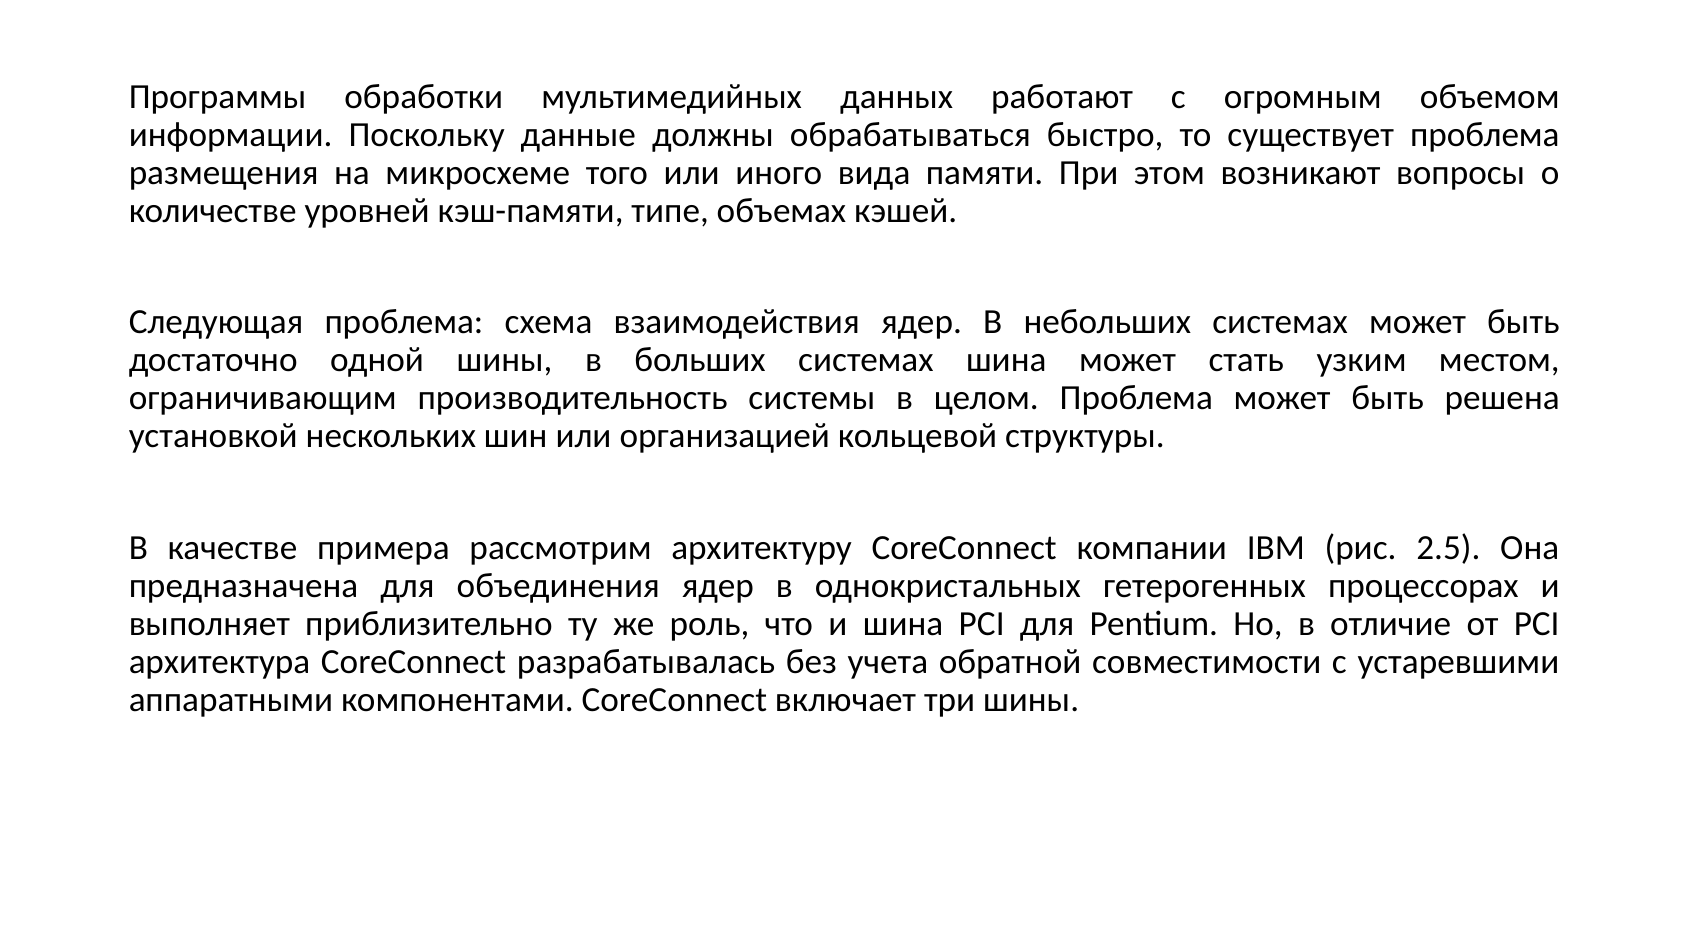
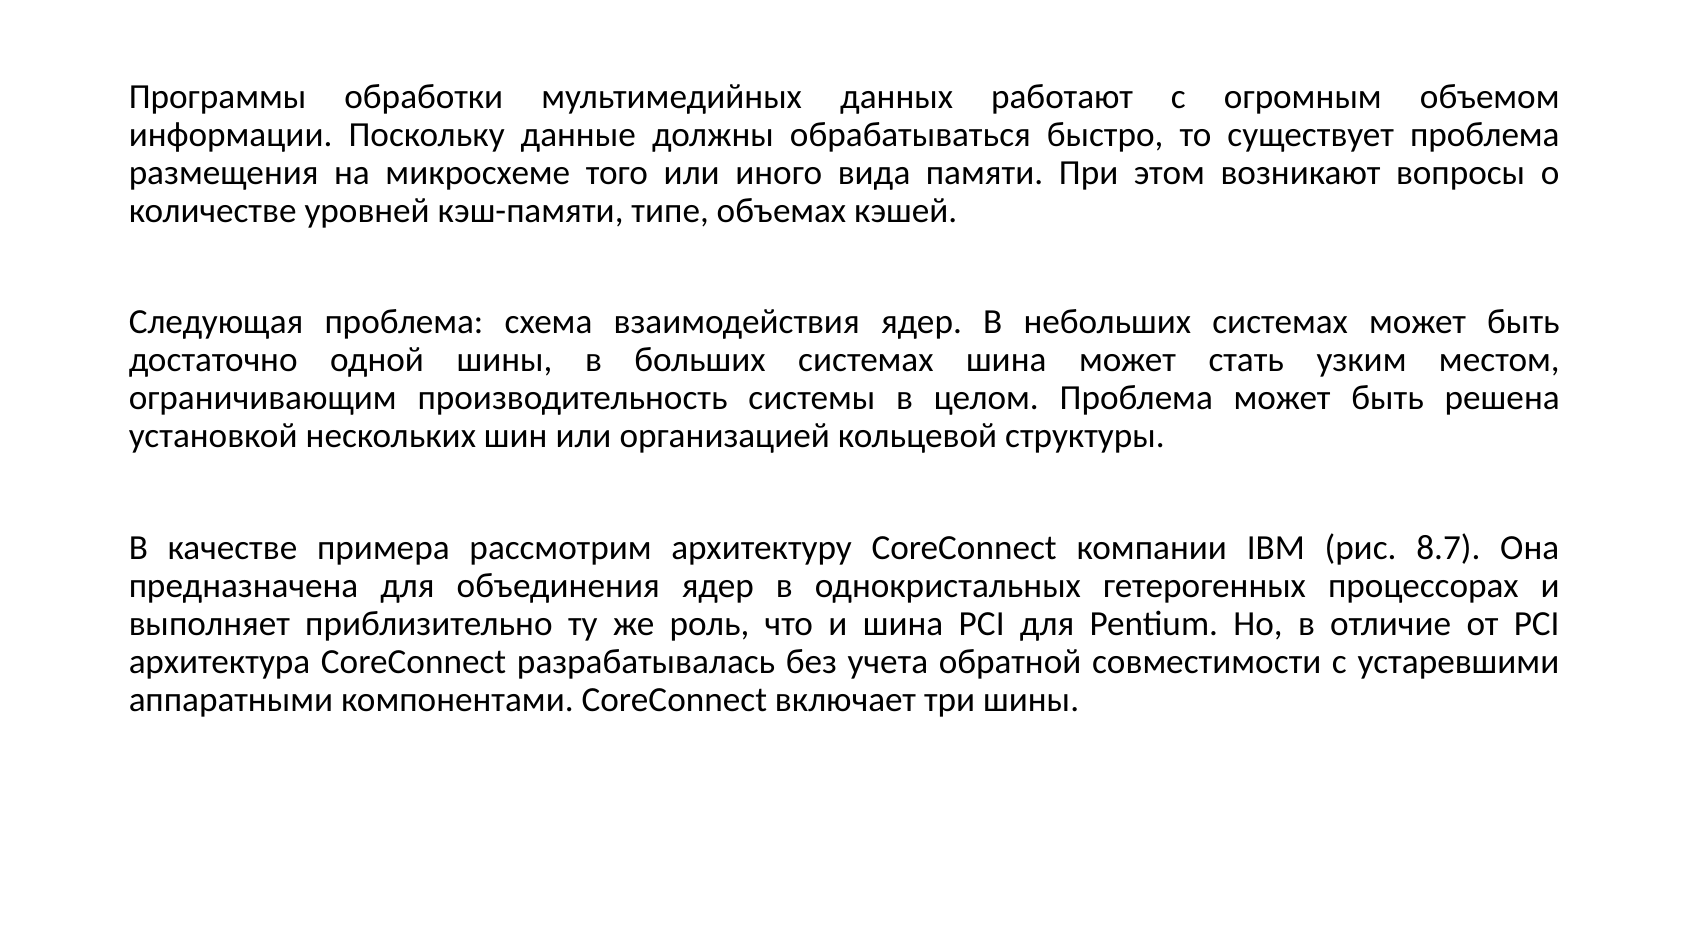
2.5: 2.5 -> 8.7 (1448, 547)
